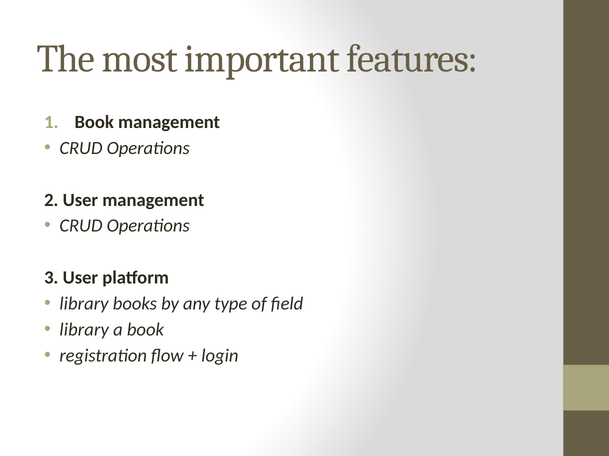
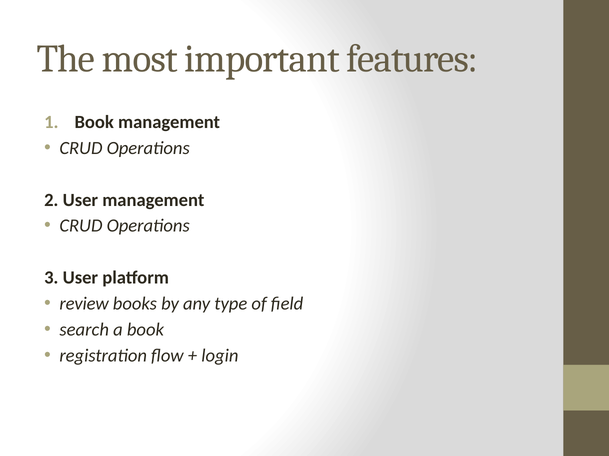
library: library -> review (84, 304)
library: library -> search (84, 330)
